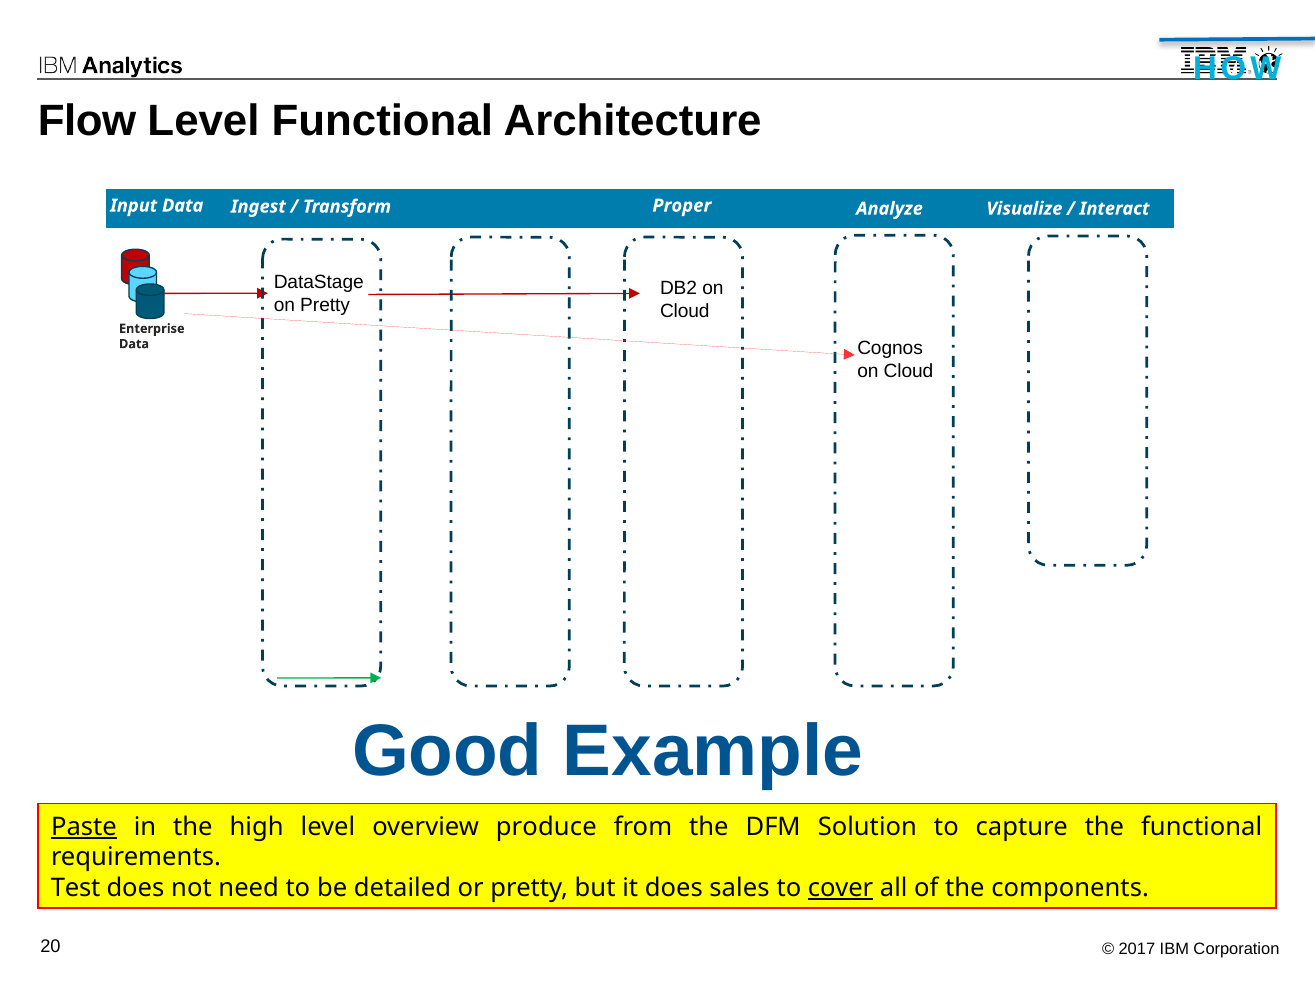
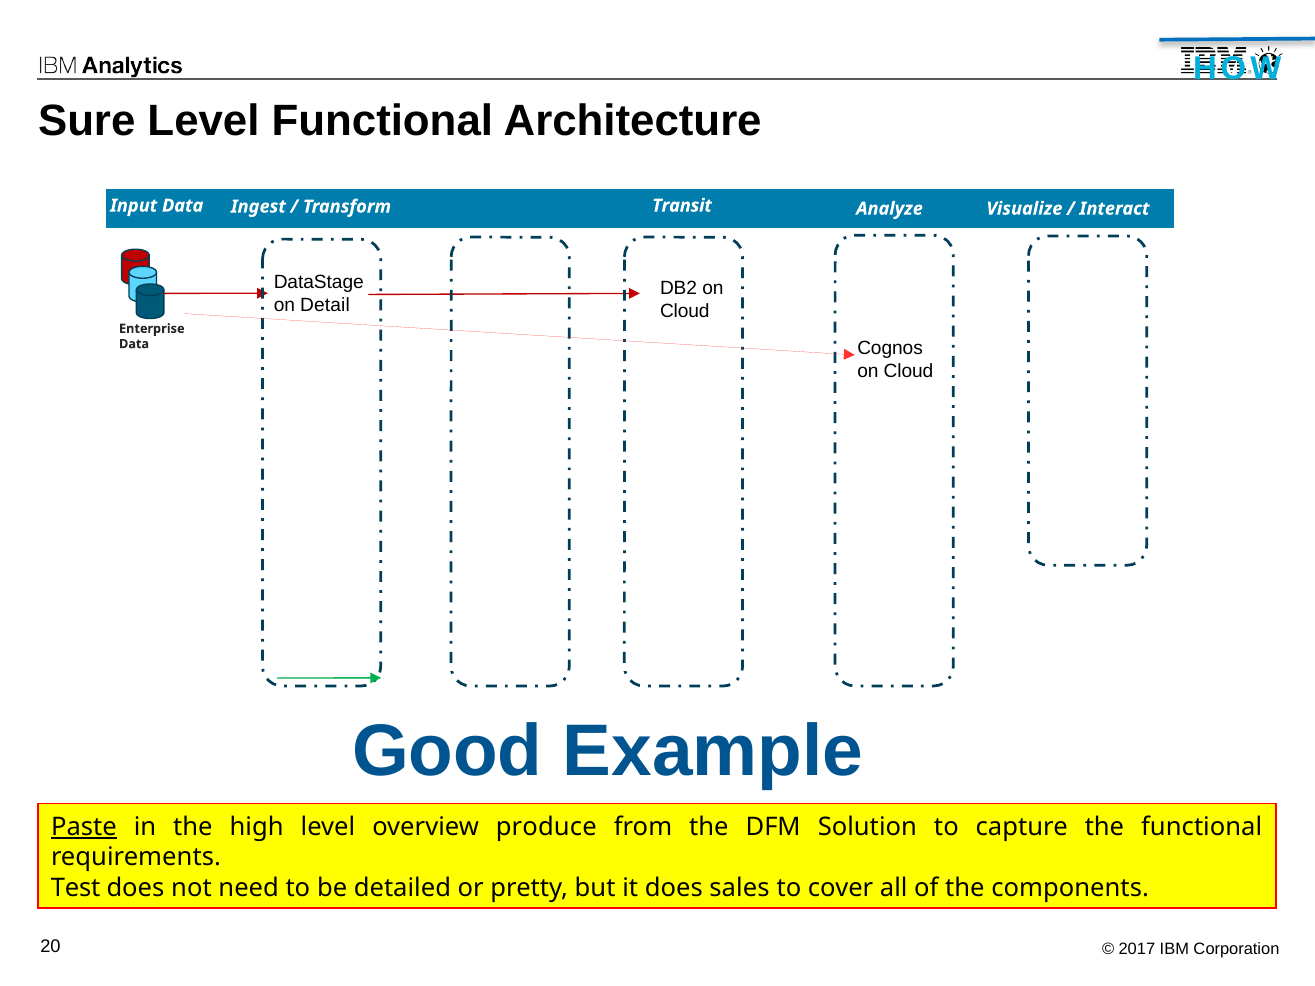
Flow: Flow -> Sure (87, 121)
Proper: Proper -> Transit (682, 206)
on Pretty: Pretty -> Detail (325, 305)
cover underline: present -> none (841, 888)
